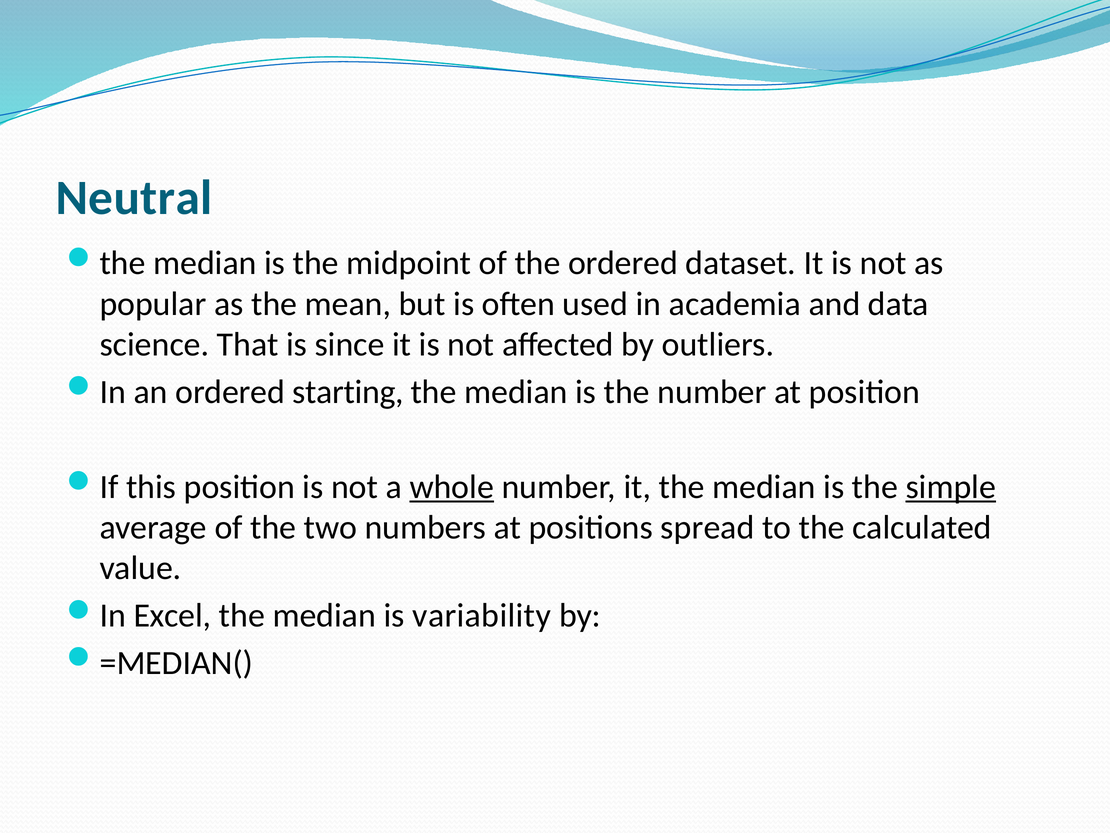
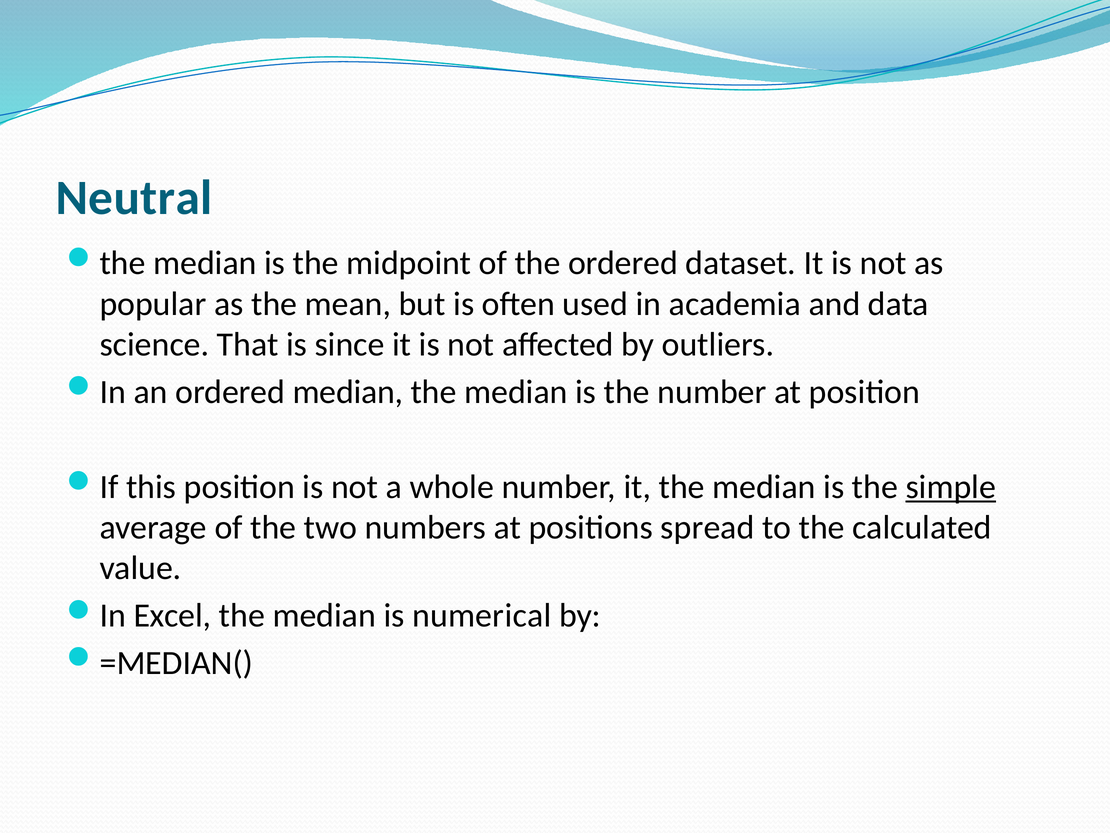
ordered starting: starting -> median (348, 392)
whole underline: present -> none (452, 487)
variability: variability -> numerical (482, 615)
